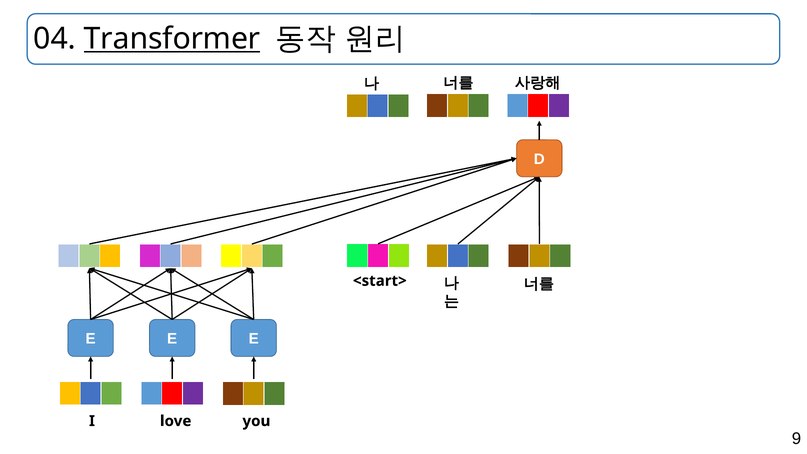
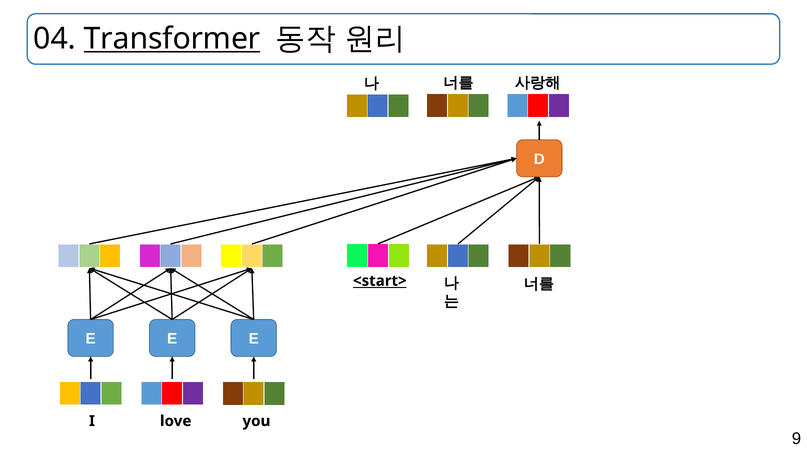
<start> underline: none -> present (380, 281)
